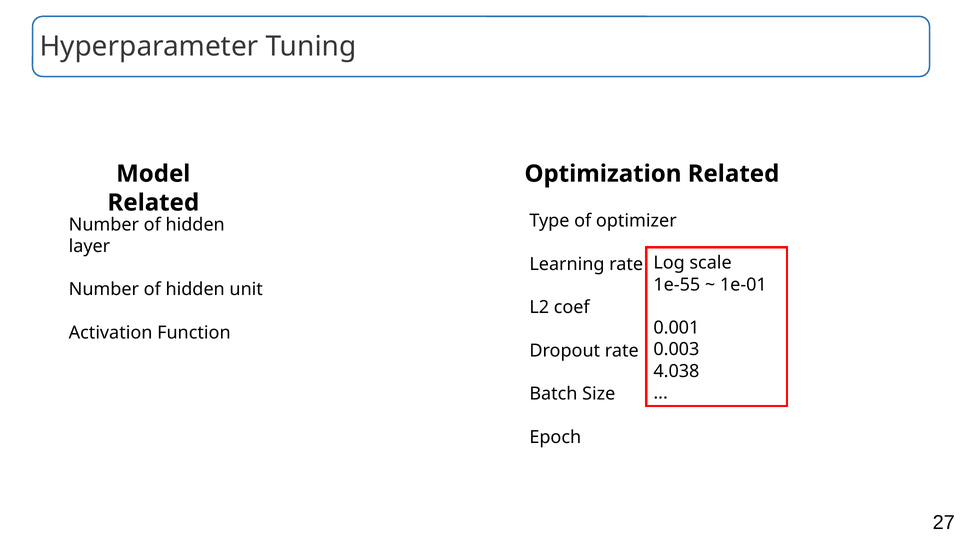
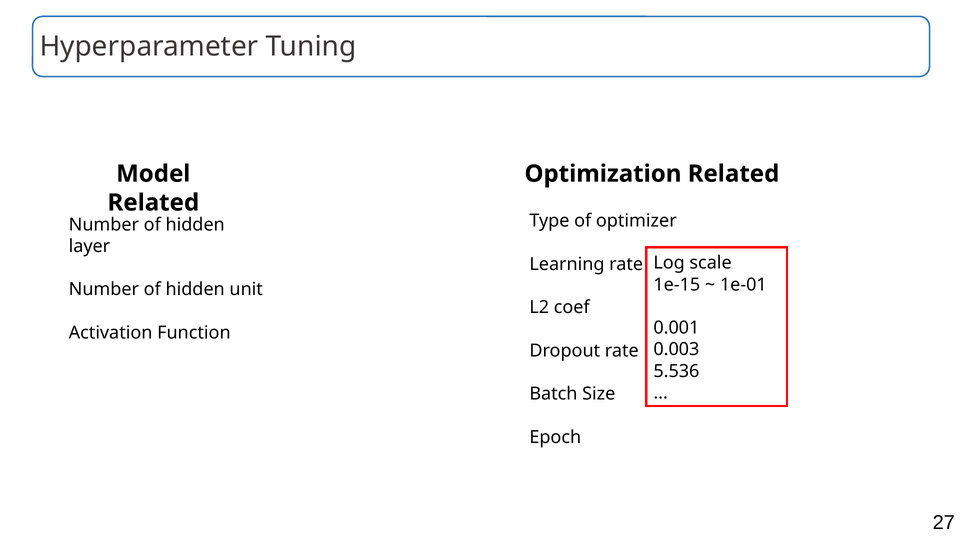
1e-55: 1e-55 -> 1e-15 (677, 285)
4.038: 4.038 -> 5.536 (676, 371)
